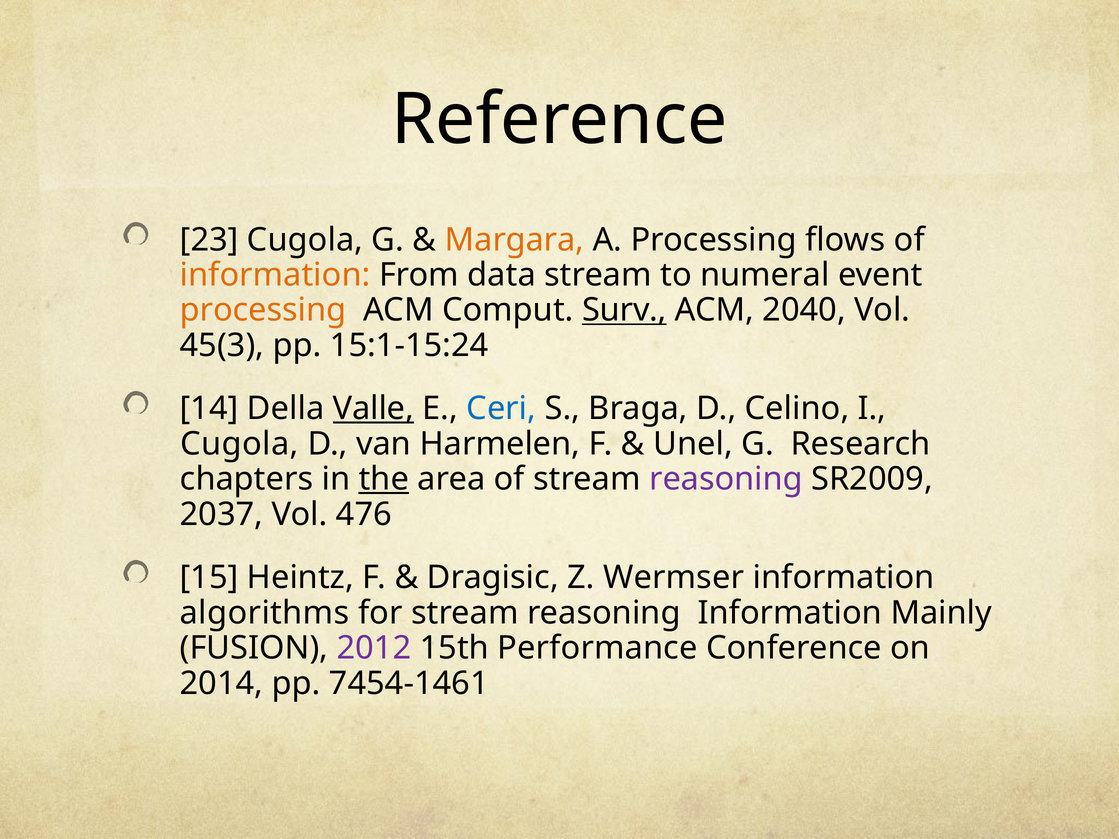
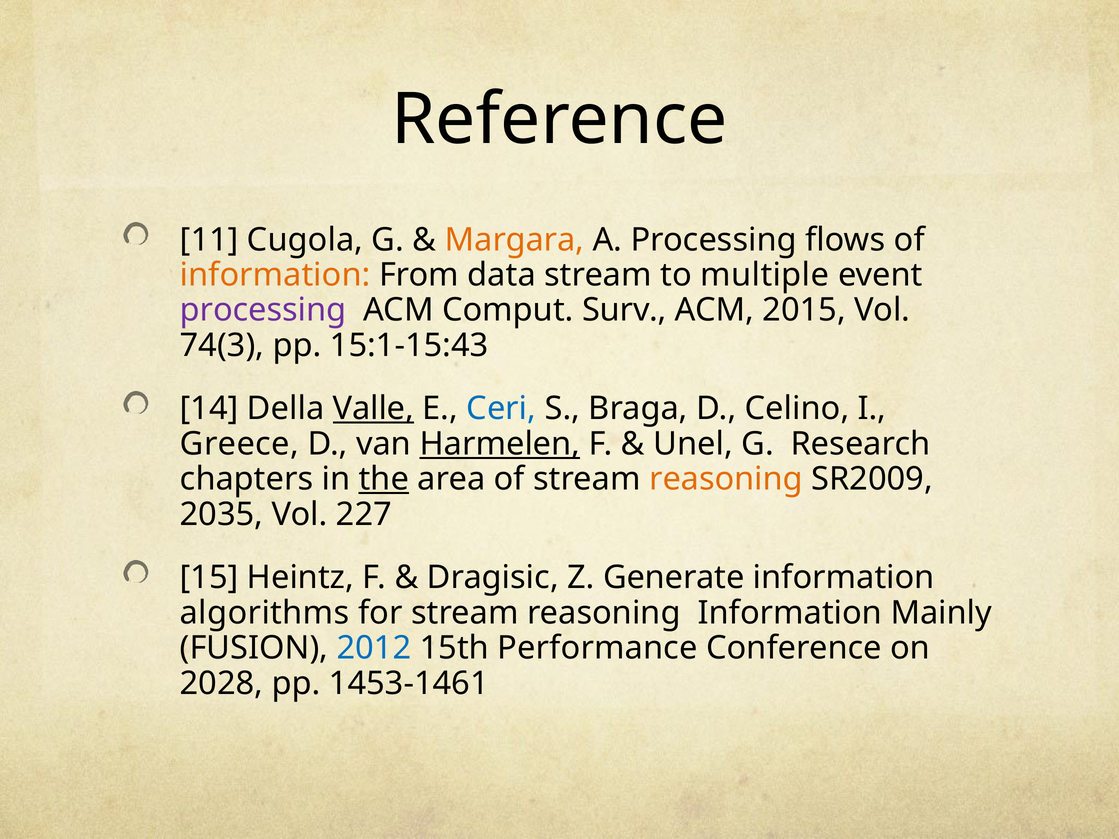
23: 23 -> 11 (209, 240)
numeral: numeral -> multiple (765, 275)
processing colour: orange -> purple (263, 310)
Surv underline: present -> none (624, 310)
2040: 2040 -> 2015 (804, 310)
45(3: 45(3 -> 74(3 (222, 346)
15:1-15:24: 15:1-15:24 -> 15:1-15:43 (409, 346)
Cugola: Cugola -> Greece (239, 444)
Harmelen underline: none -> present (500, 444)
reasoning colour: purple -> orange (726, 479)
2037: 2037 -> 2035 (222, 514)
476: 476 -> 227 (364, 514)
Wermser: Wermser -> Generate (674, 578)
2012 colour: purple -> blue (374, 648)
2014: 2014 -> 2028 (222, 683)
7454-1461: 7454-1461 -> 1453-1461 (409, 683)
